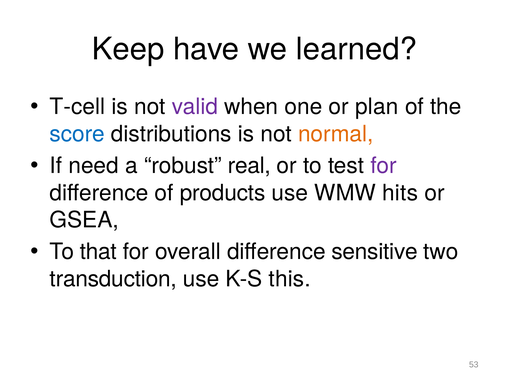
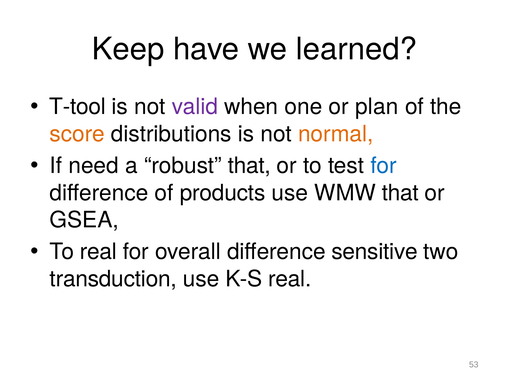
T-cell: T-cell -> T-tool (78, 107)
score colour: blue -> orange (77, 134)
robust real: real -> that (249, 166)
for colour: purple -> blue (384, 166)
WMW hits: hits -> that (400, 193)
To that: that -> real (98, 252)
K-S this: this -> real (290, 279)
